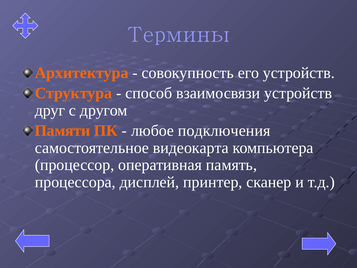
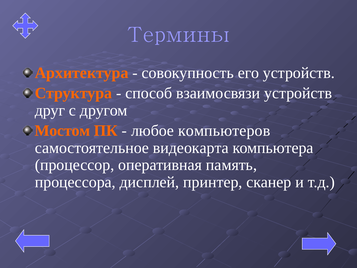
Памяти: Памяти -> Мостом (62, 131)
подключения: подключения -> компьютеров (224, 131)
